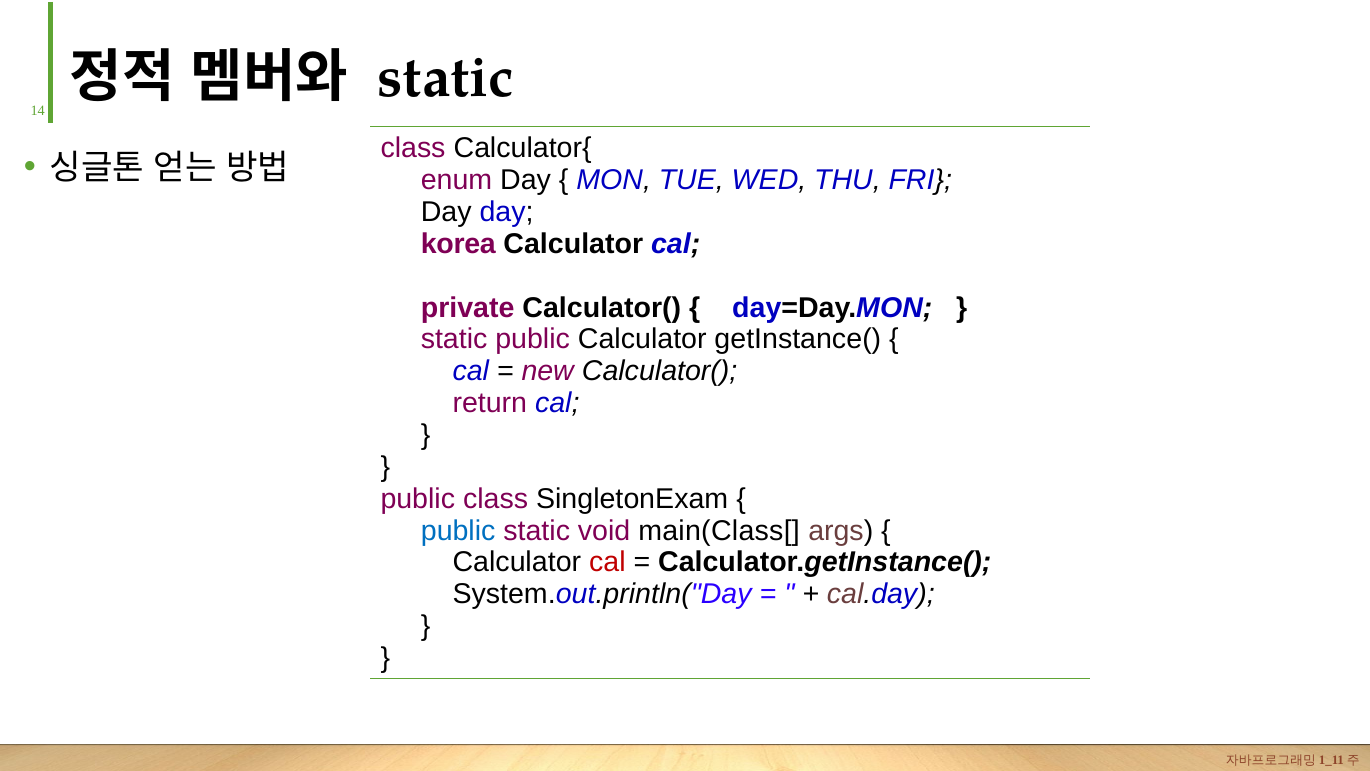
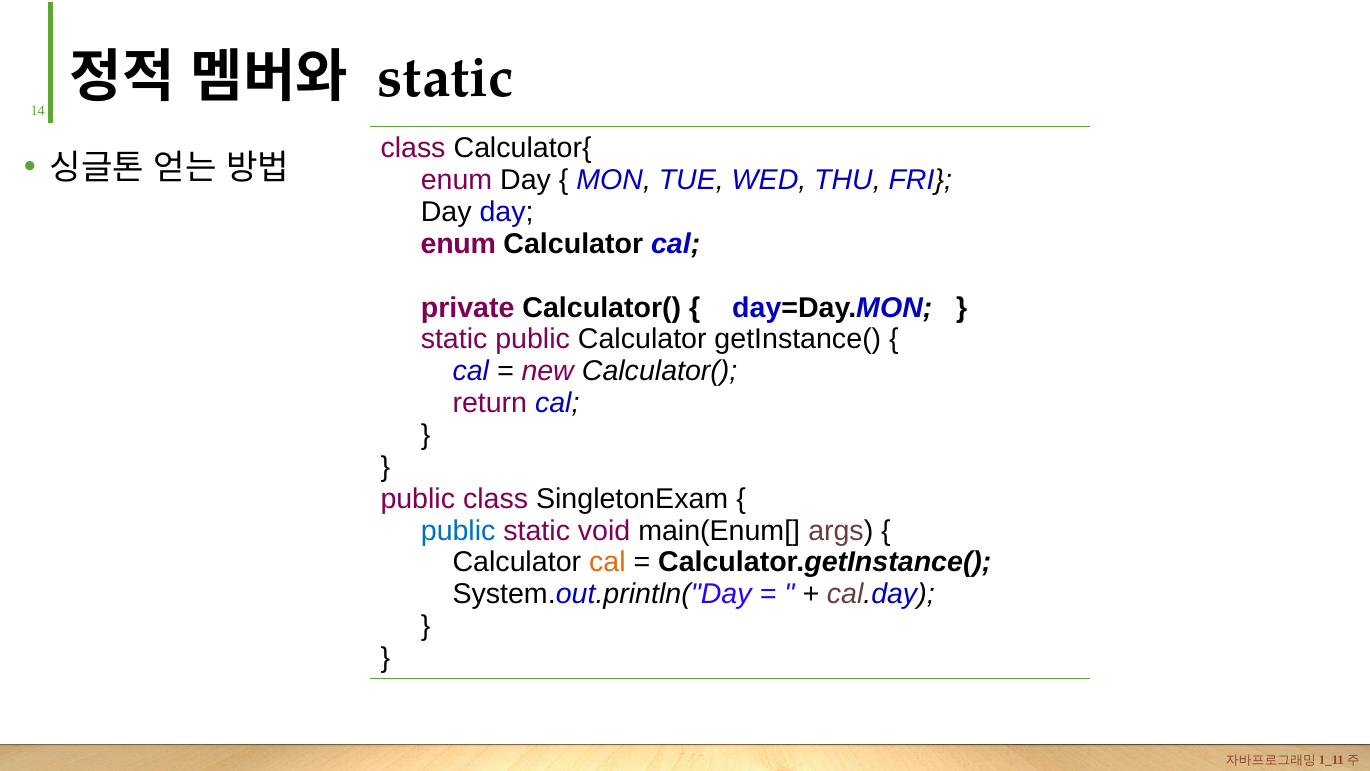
korea: korea -> enum (458, 244)
main(Class[: main(Class[ -> main(Enum[ (719, 530)
cal colour: red -> orange (607, 562)
